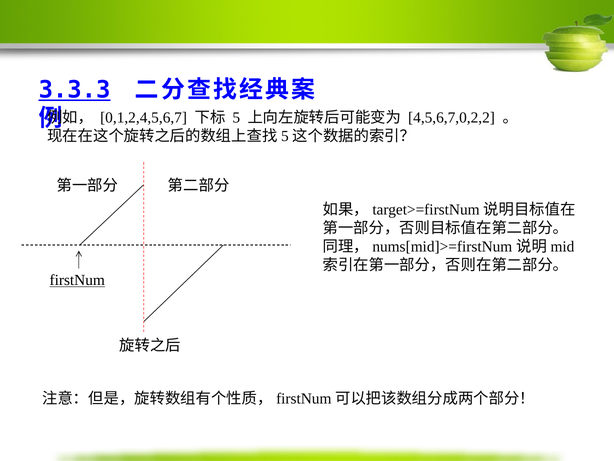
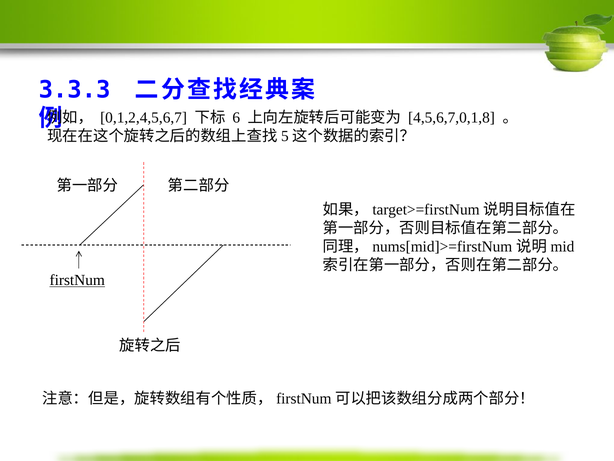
3.3.3 underline: present -> none (75, 90)
5: 5 -> 6 (236, 118)
4,5,6,7,0,2,2: 4,5,6,7,0,2,2 -> 4,5,6,7,0,1,8 (452, 118)
